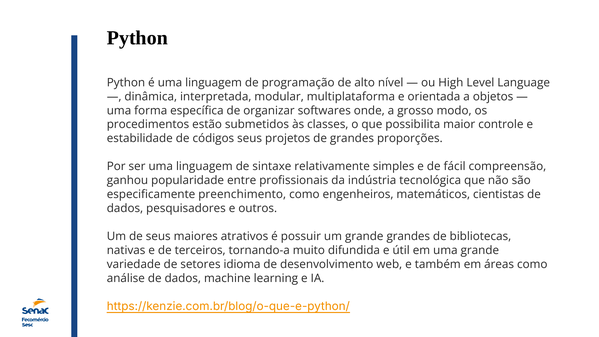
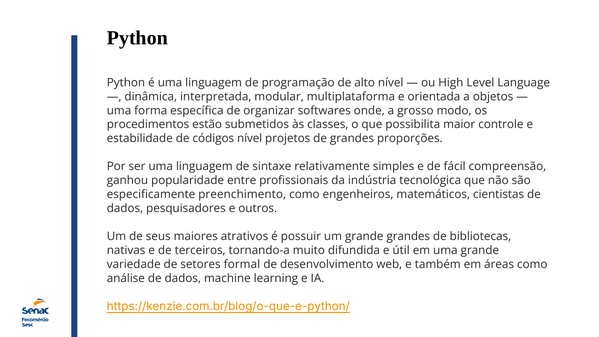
códigos seus: seus -> nível (250, 138)
idioma: idioma -> formal (242, 264)
